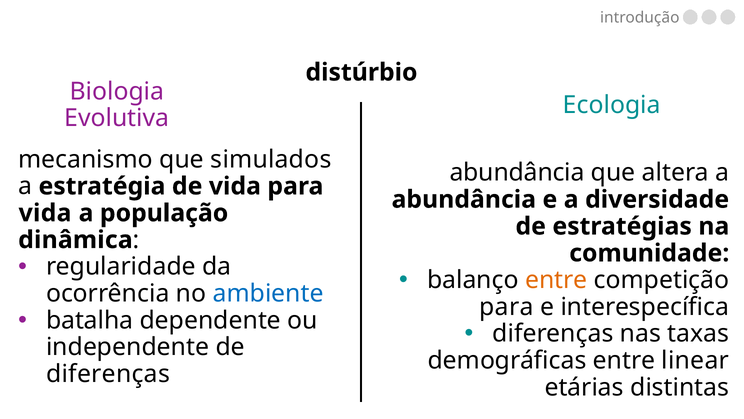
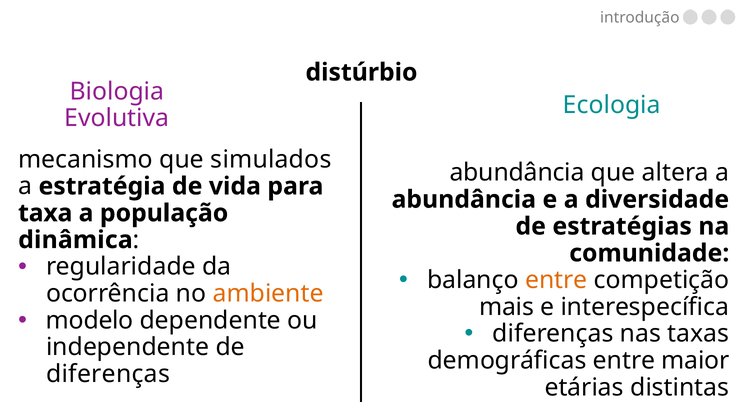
vida: vida -> taxa (45, 213)
ambiente colour: blue -> orange (268, 293)
para: para -> mais (507, 306)
batalha: batalha -> modelo (90, 320)
linear: linear -> maior (695, 360)
